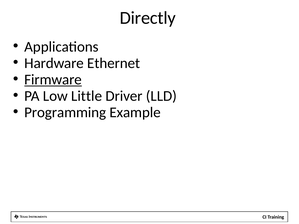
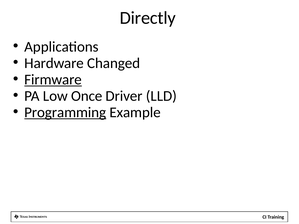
Ethernet: Ethernet -> Changed (114, 63)
Little: Little -> Once (87, 96)
Programming underline: none -> present (65, 113)
